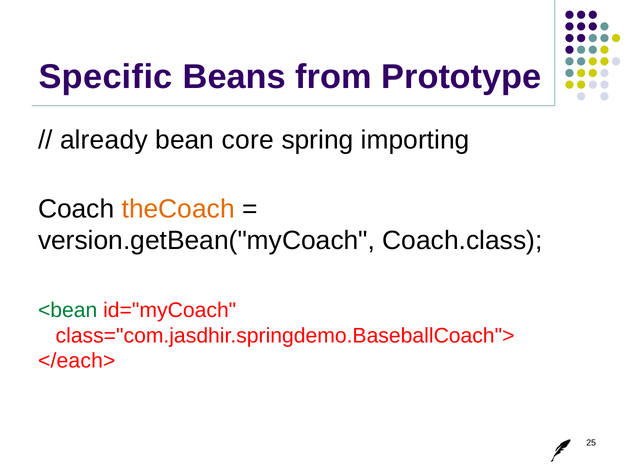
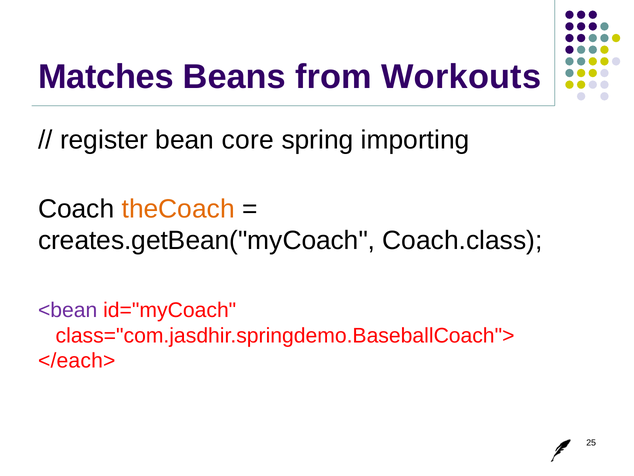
Specific: Specific -> Matches (106, 77)
Prototype: Prototype -> Workouts (461, 77)
already: already -> register (104, 140)
version.getBean("myCoach: version.getBean("myCoach -> creates.getBean("myCoach (207, 240)
<bean colour: green -> purple (68, 310)
